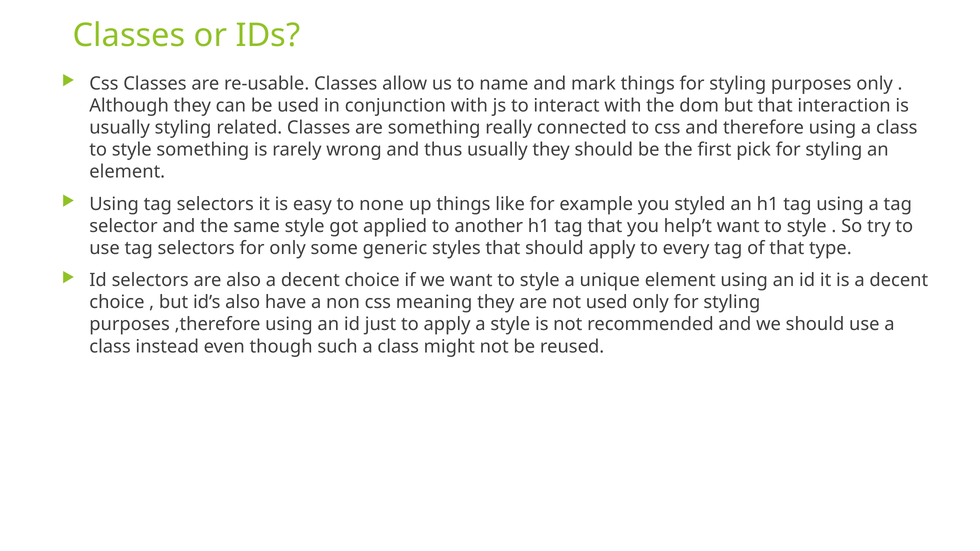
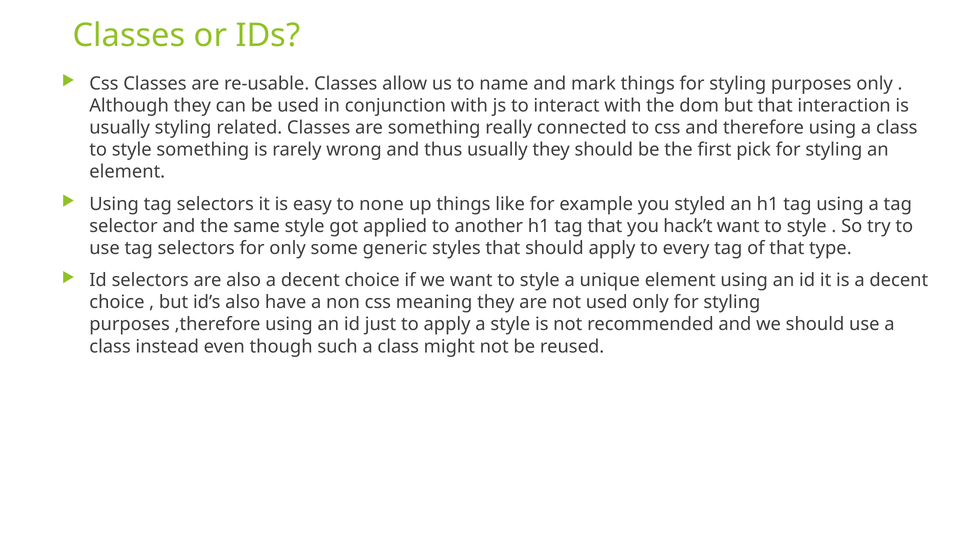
help’t: help’t -> hack’t (688, 226)
